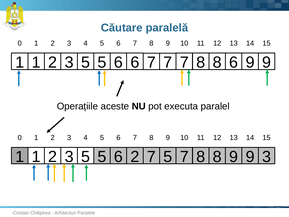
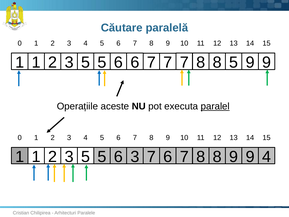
8 6: 6 -> 5 (234, 62)
paralel underline: none -> present (215, 106)
6 2: 2 -> 3 (135, 157)
7 5: 5 -> 6 (168, 157)
9 3: 3 -> 4 (267, 157)
